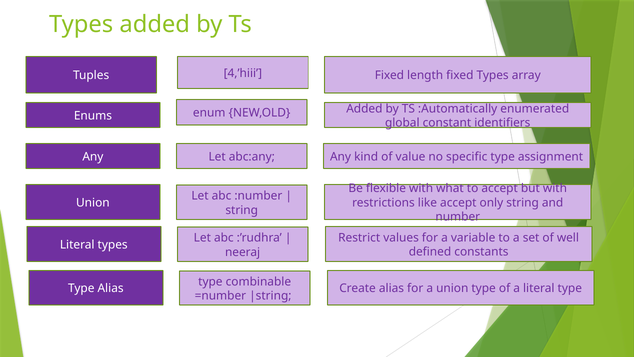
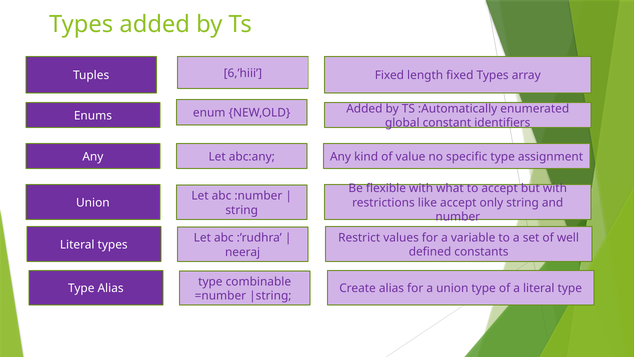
4,’hiii: 4,’hiii -> 6,’hiii (243, 73)
